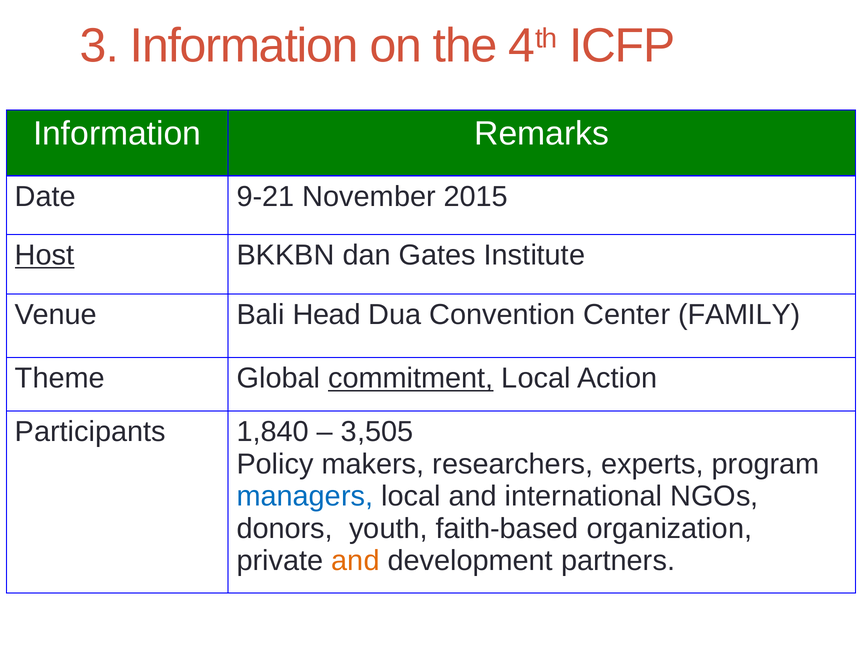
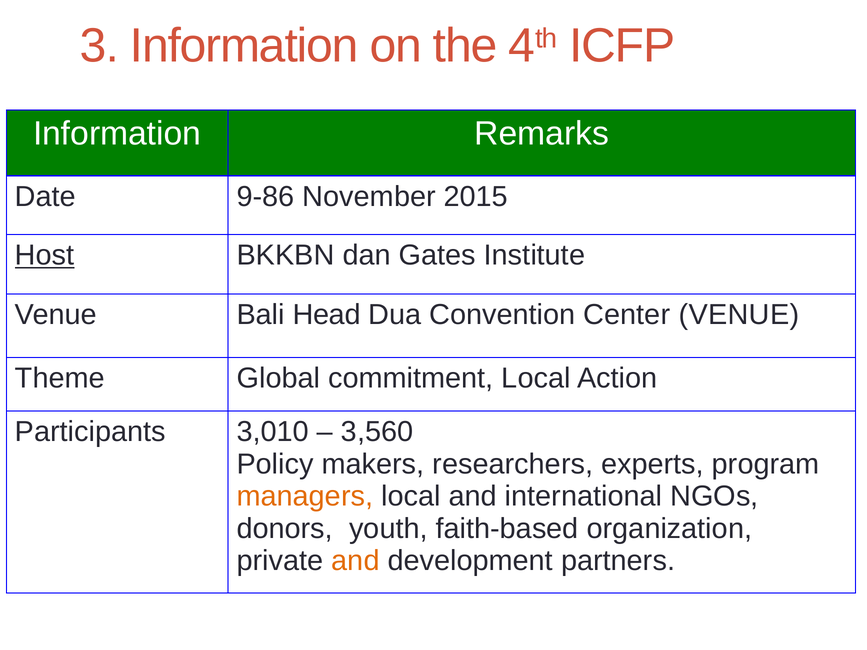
9-21: 9-21 -> 9-86 (266, 197)
Center FAMILY: FAMILY -> VENUE (739, 315)
commitment underline: present -> none (411, 378)
1,840: 1,840 -> 3,010 (273, 432)
3,505: 3,505 -> 3,560 (377, 432)
managers colour: blue -> orange (305, 497)
